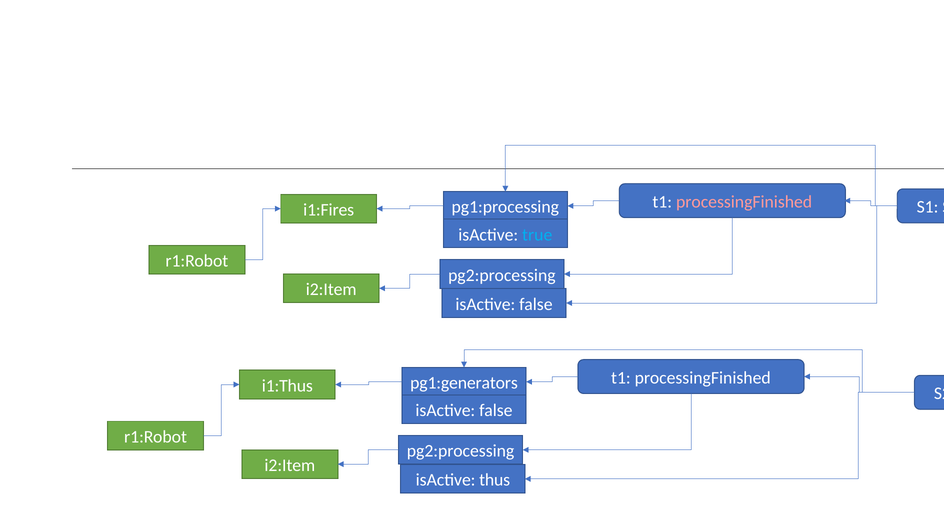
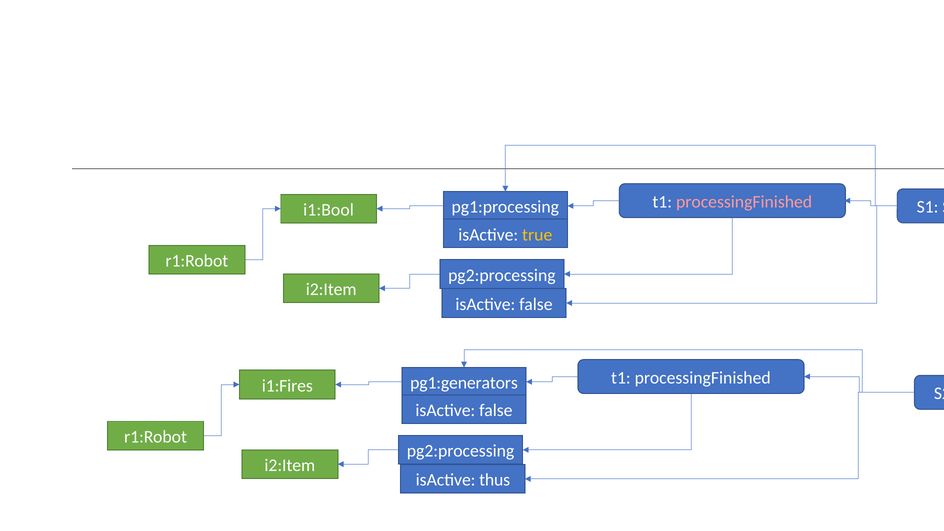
i1:Fires: i1:Fires -> i1:Bool (329, 210)
true colour: light blue -> yellow (537, 235)
i1:Thus: i1:Thus -> i1:Fires (287, 386)
